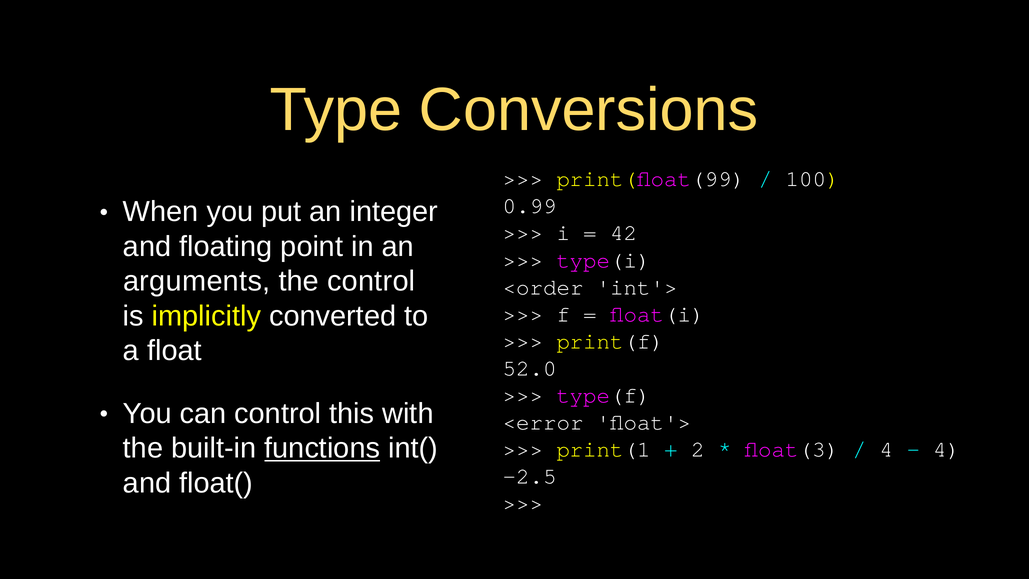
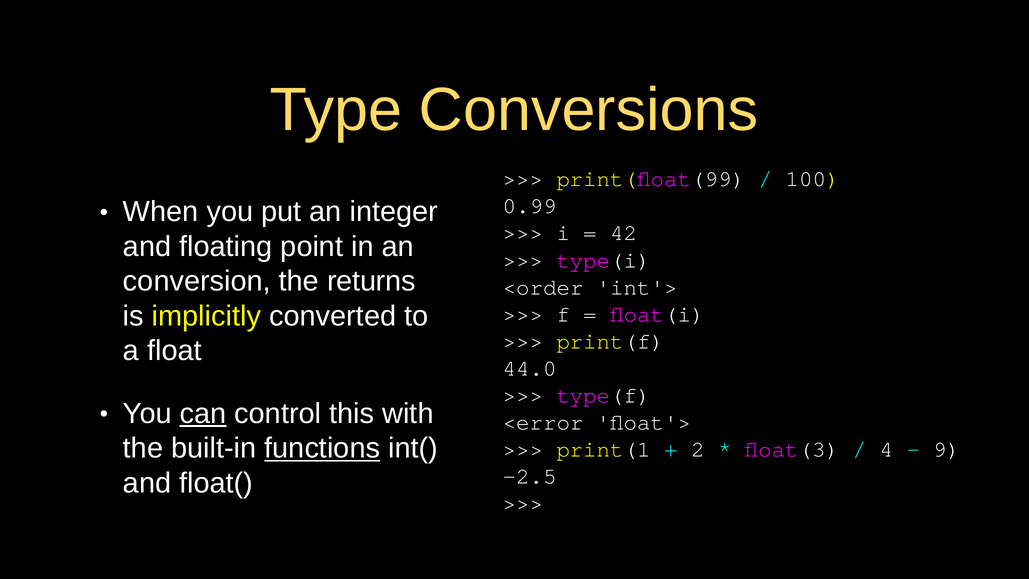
arguments: arguments -> conversion (197, 281)
the control: control -> returns (371, 281)
52.0: 52.0 -> 44.0 (530, 368)
can underline: none -> present (203, 413)
4: 4 -> 9 (947, 449)
